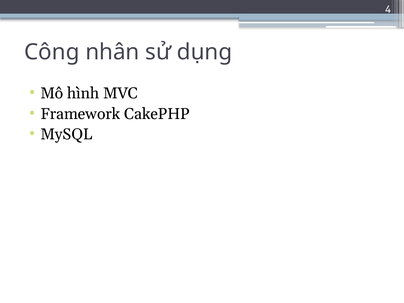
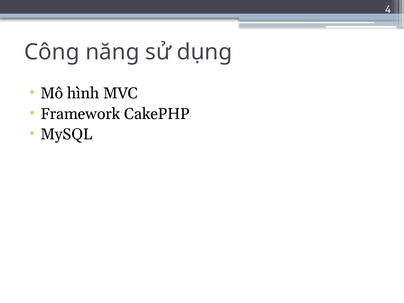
nhân: nhân -> năng (112, 52)
